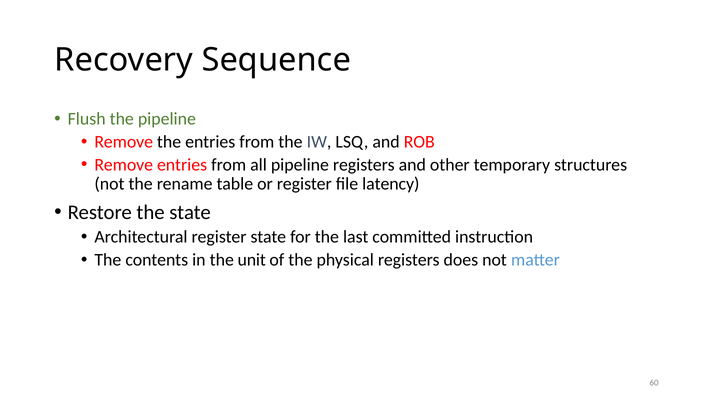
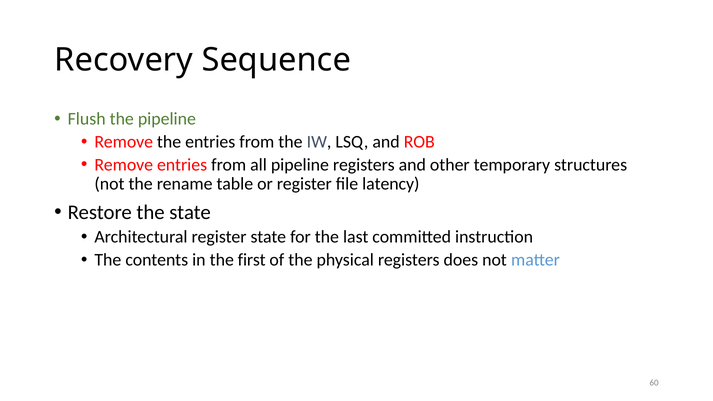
unit: unit -> first (252, 260)
